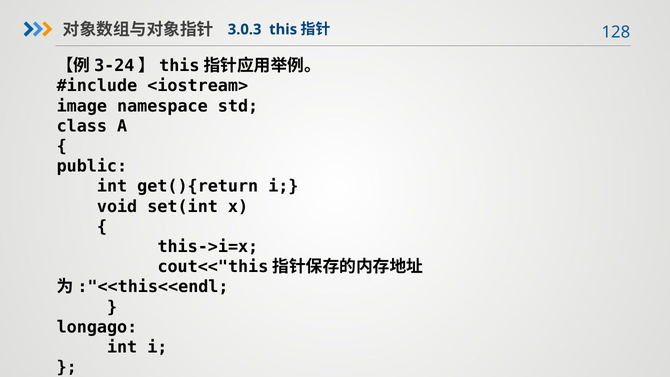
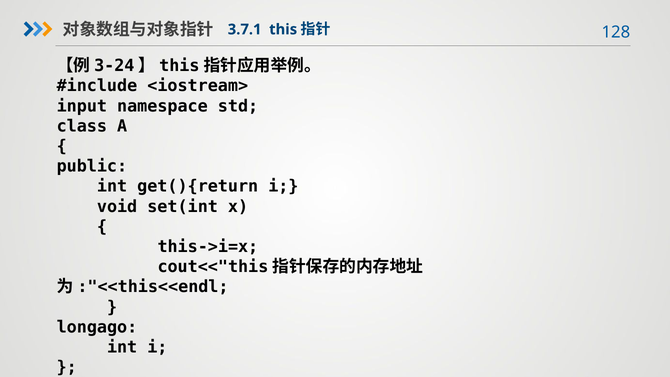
3.0.3: 3.0.3 -> 3.7.1 (245, 29)
image: image -> input (82, 106)
